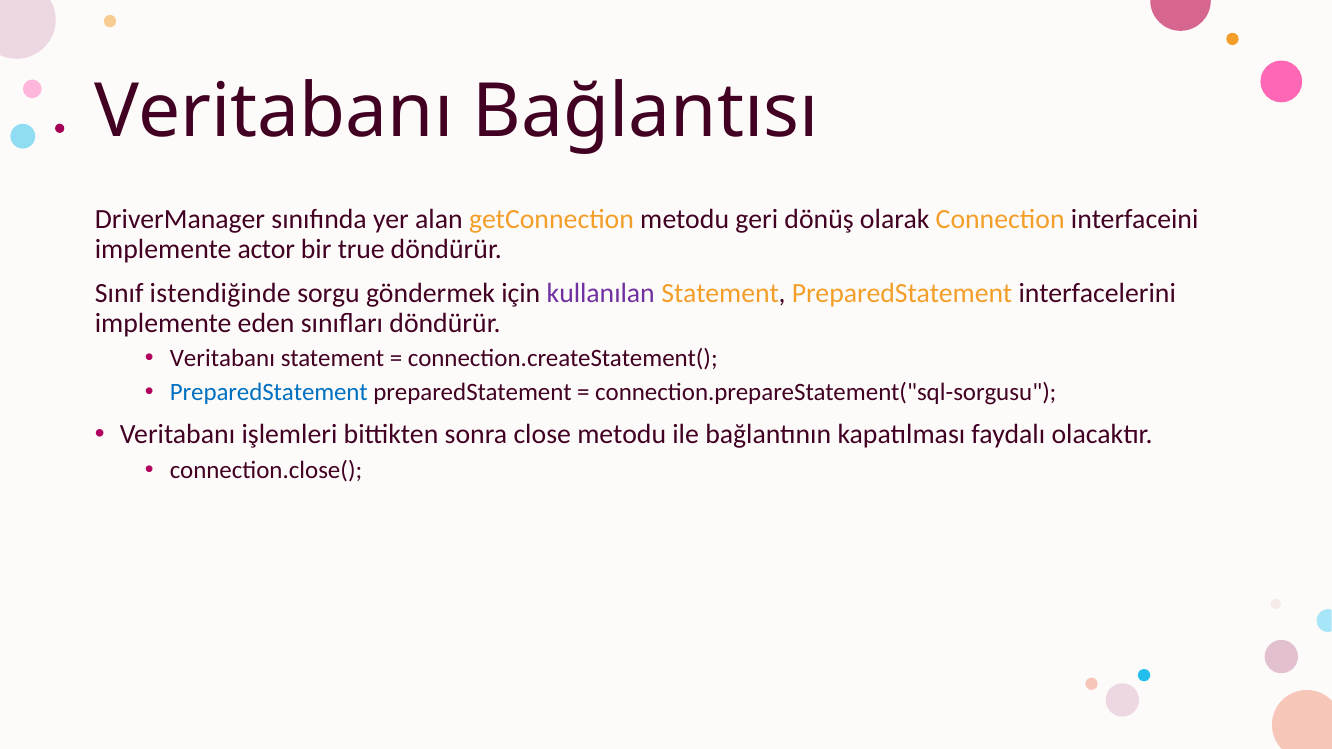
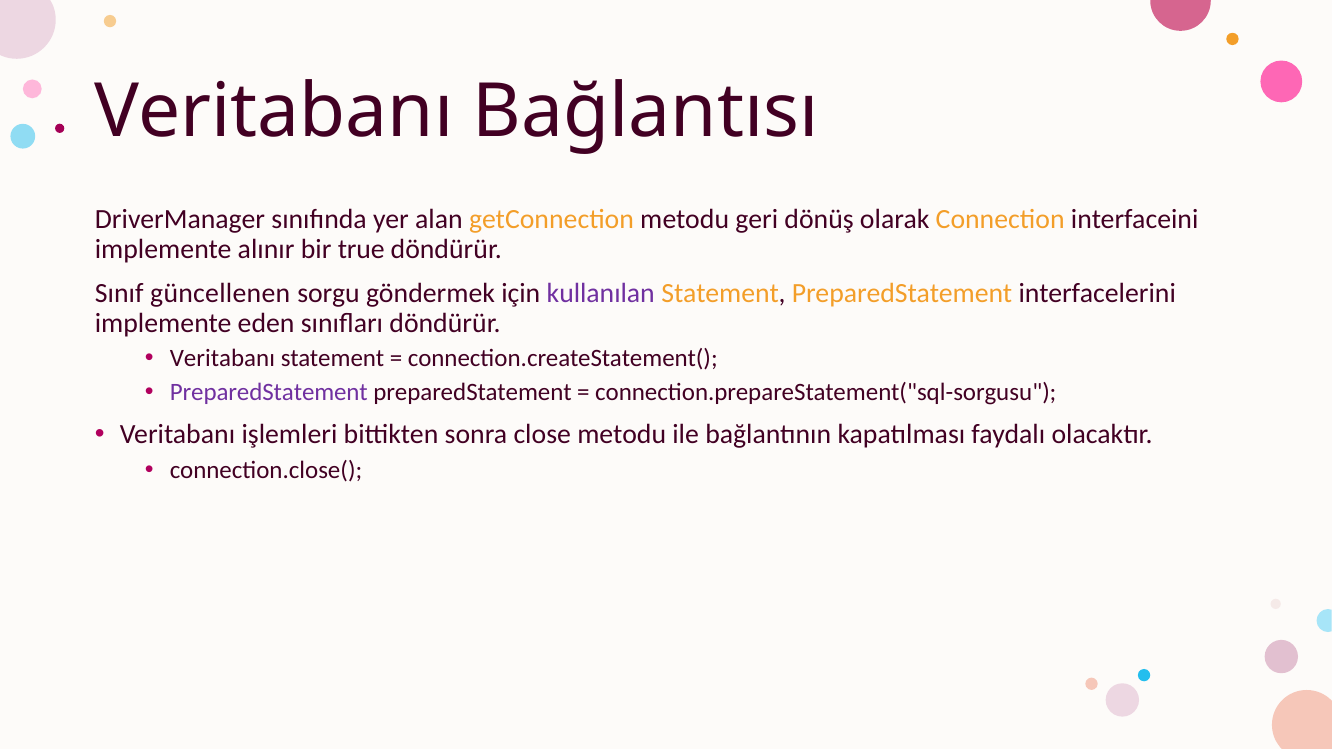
actor: actor -> alınır (266, 249)
istendiğinde: istendiğinde -> güncellenen (220, 293)
PreparedStatement colour: blue -> purple (269, 392)
